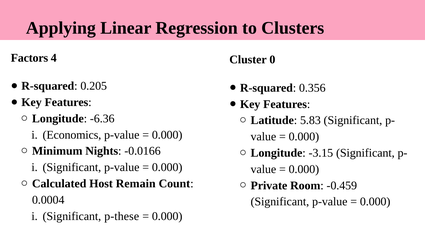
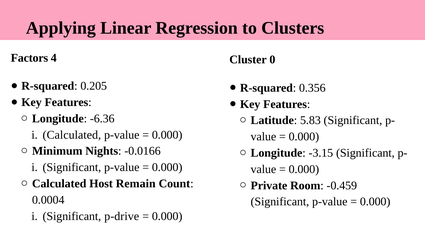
Economics: Economics -> Calculated (72, 135)
p-these: p-these -> p-drive (122, 216)
